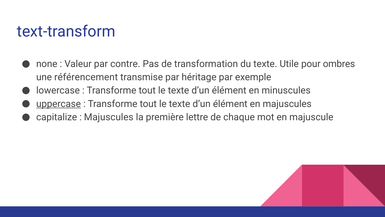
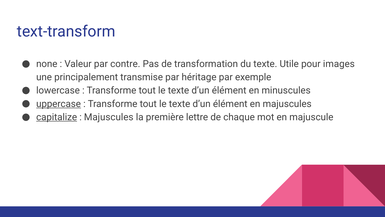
ombres: ombres -> images (339, 64)
référencement: référencement -> principalement (86, 77)
capitalize underline: none -> present (57, 117)
